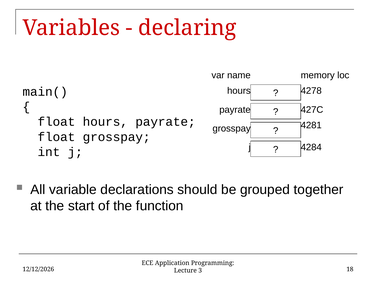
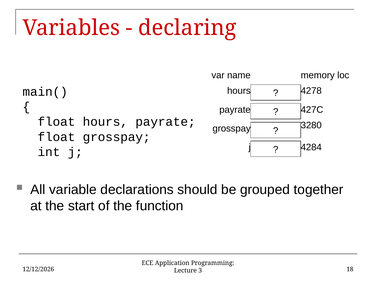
4281: 4281 -> 3280 (311, 125)
